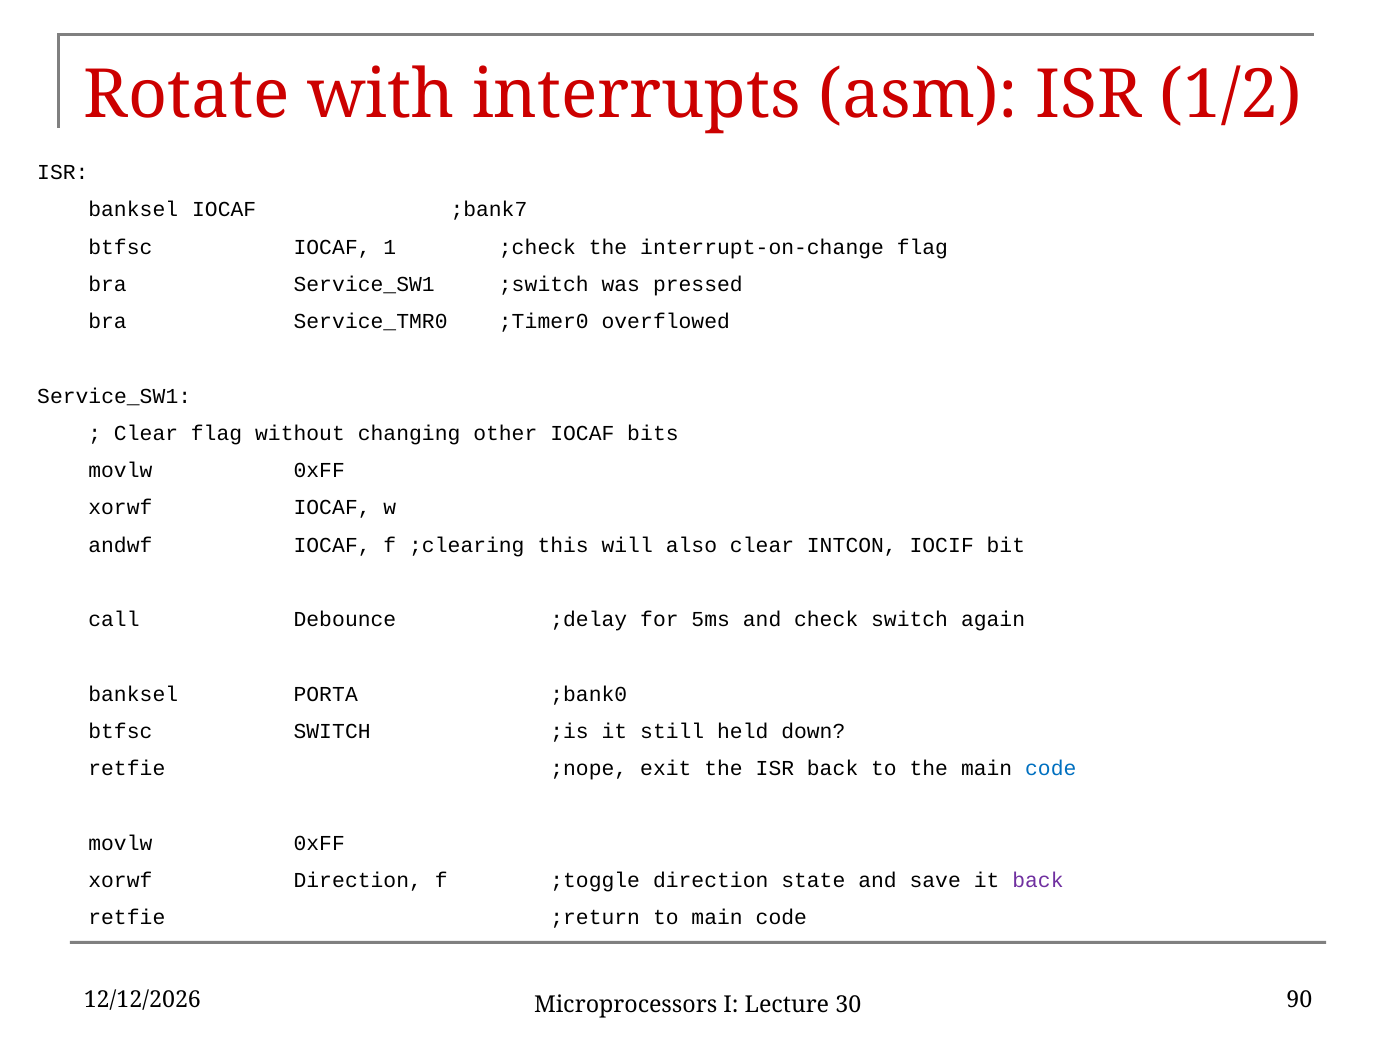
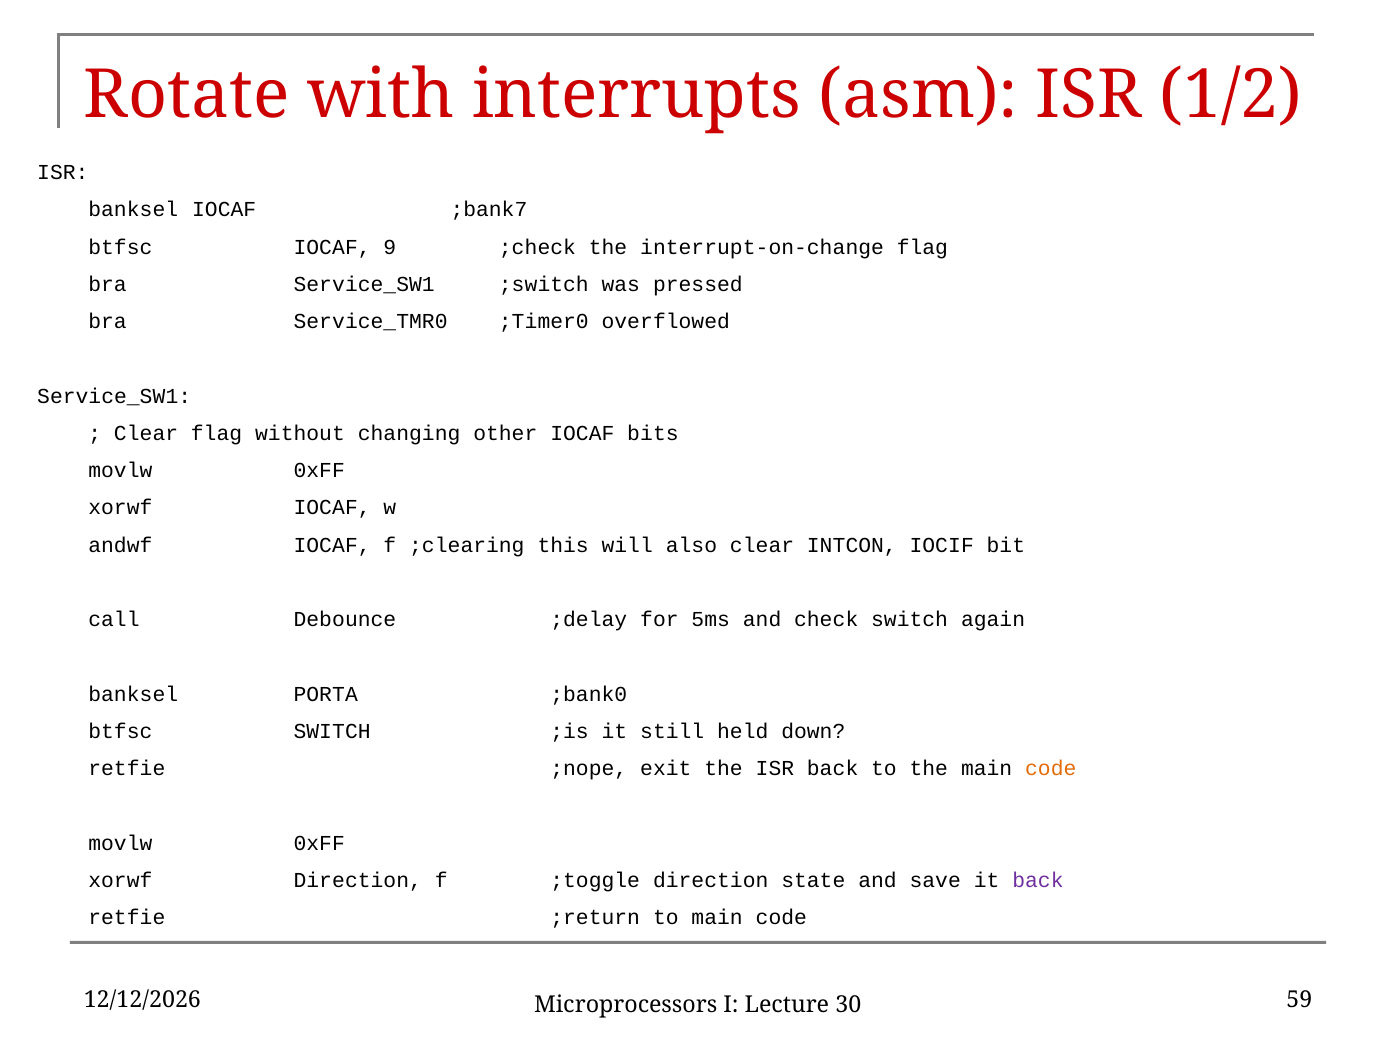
1: 1 -> 9 (390, 247)
code colour: blue -> orange (1051, 769)
90: 90 -> 59 (1299, 1000)
